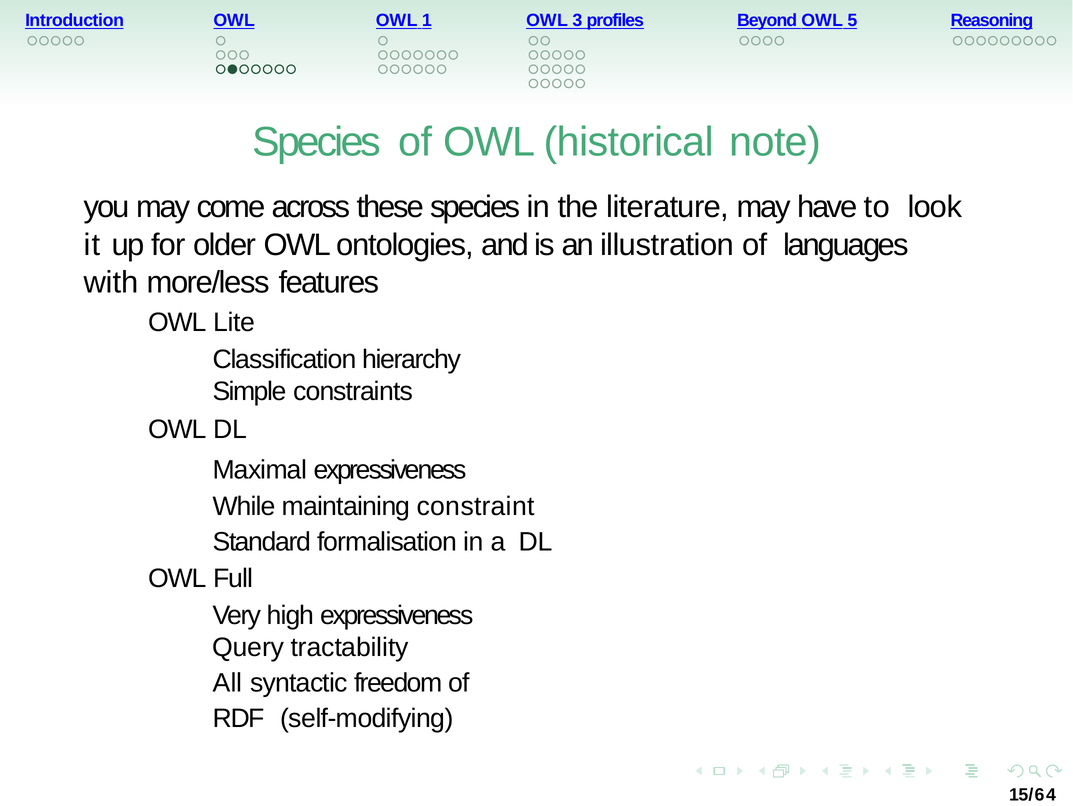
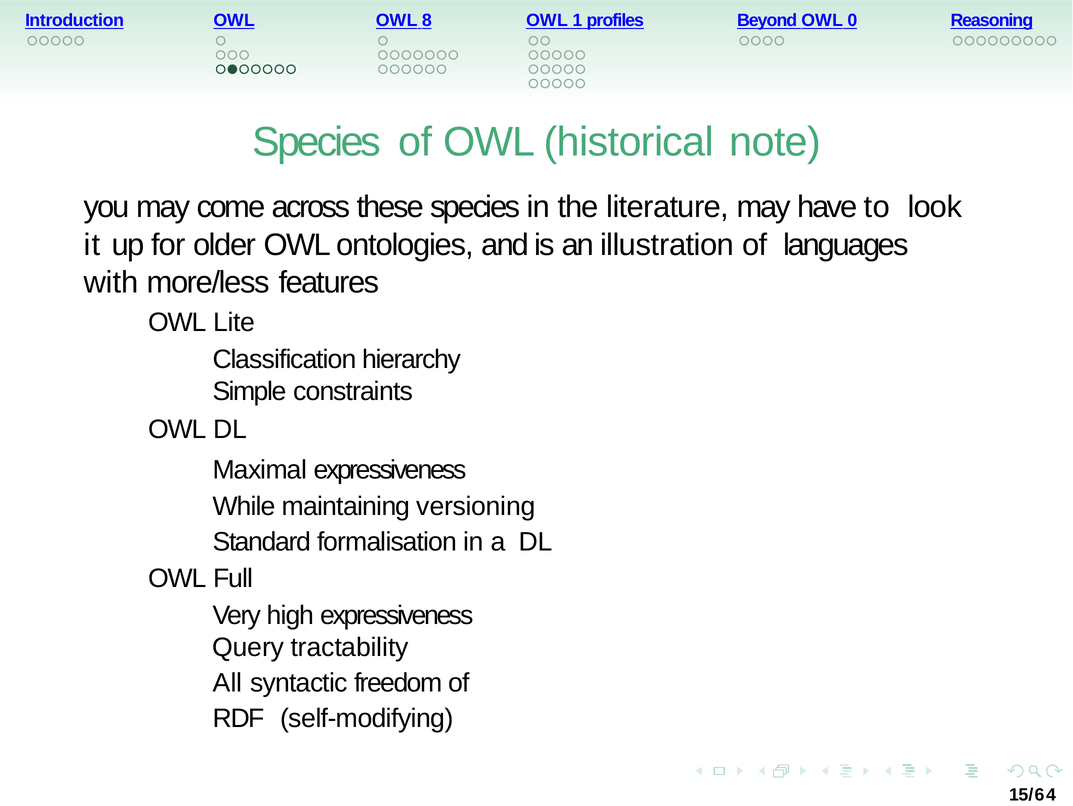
1: 1 -> 8 (427, 21)
3: 3 -> 1 (577, 21)
5: 5 -> 0 (852, 21)
constraint: constraint -> versioning (476, 506)
